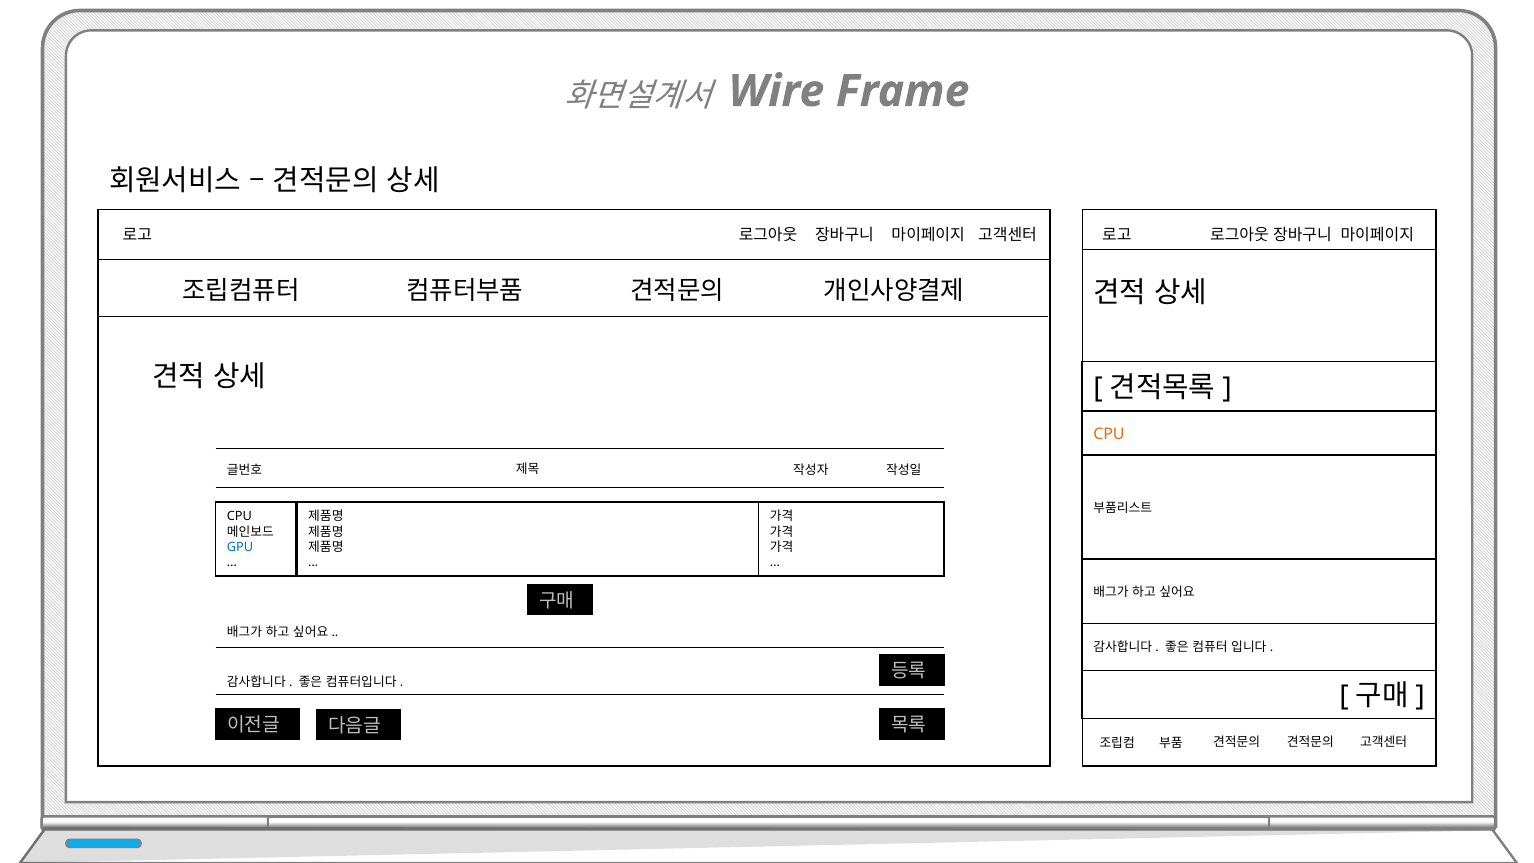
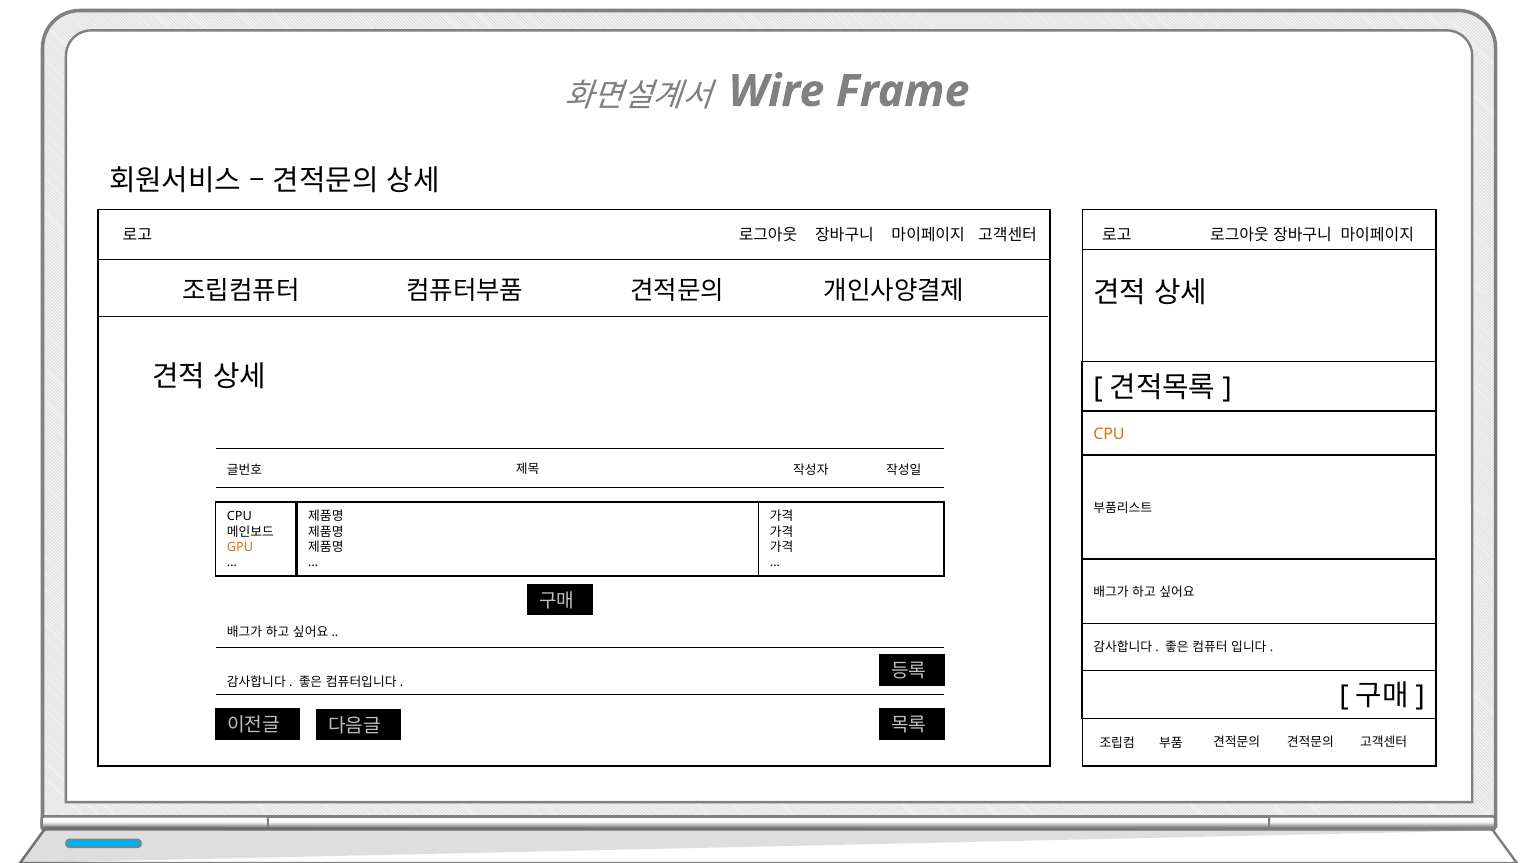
GPU colour: blue -> orange (240, 547)
